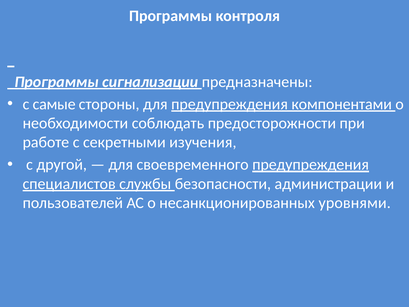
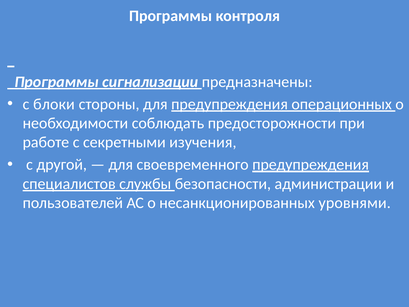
самые: самые -> блоки (54, 104)
компонентами: компонентами -> операционных (342, 104)
